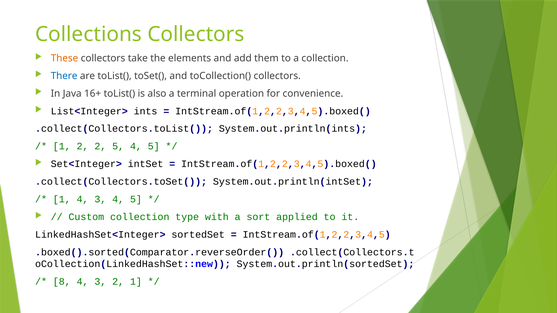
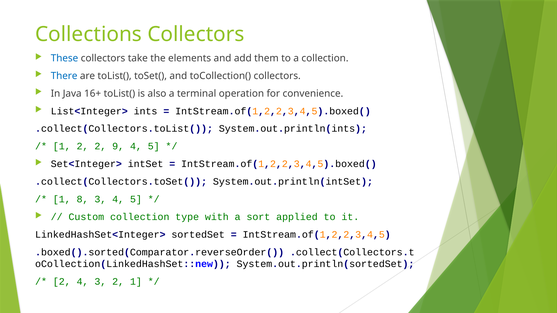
These colour: orange -> blue (64, 58)
2 5: 5 -> 9 (118, 146)
1 4: 4 -> 8 (83, 199)
8: 8 -> 2 (62, 282)
